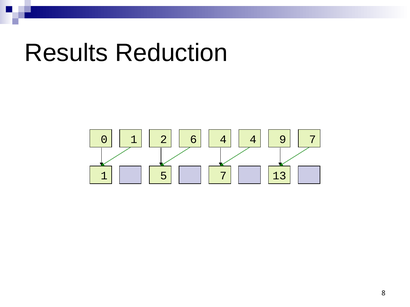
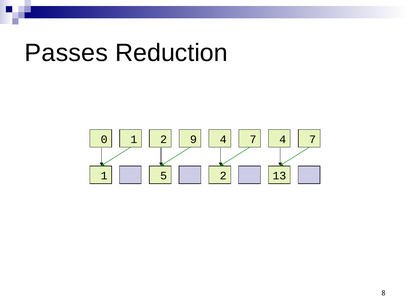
Results: Results -> Passes (66, 53)
6: 6 -> 9 (193, 139)
1 4: 4 -> 7 (253, 139)
4 9: 9 -> 4 (283, 139)
5 7: 7 -> 2 (223, 176)
